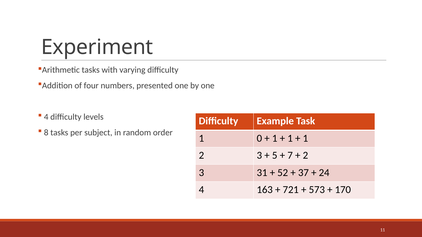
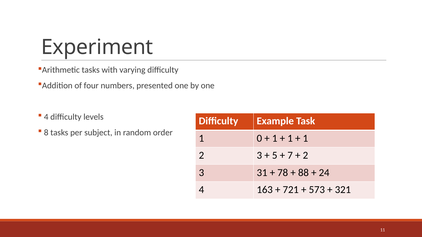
52: 52 -> 78 (283, 173)
37: 37 -> 88 (303, 173)
170: 170 -> 321 (343, 190)
